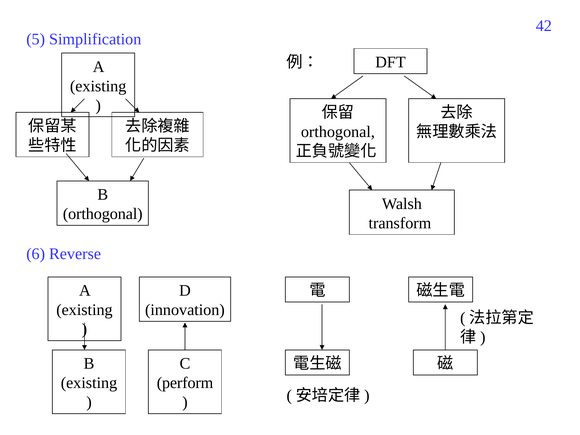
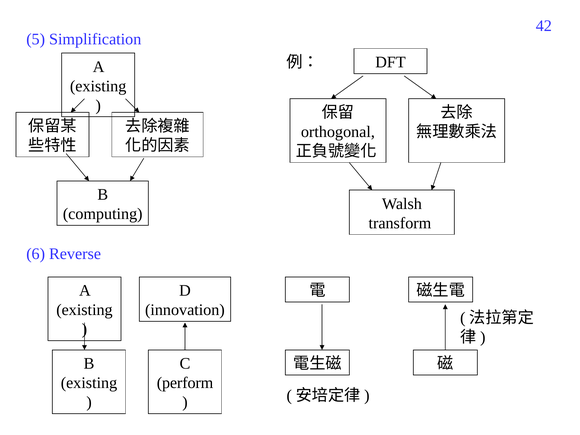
orthogonal: orthogonal -> computing (103, 214)
